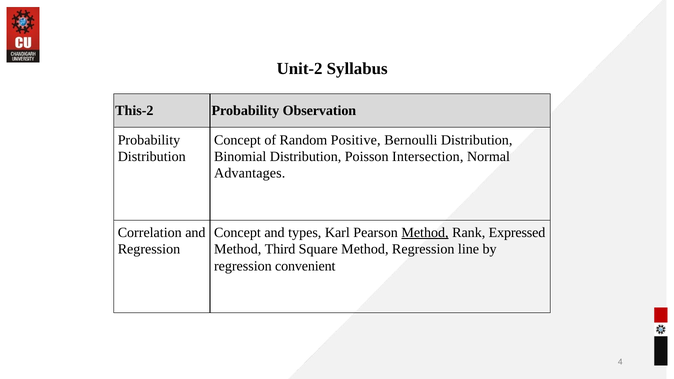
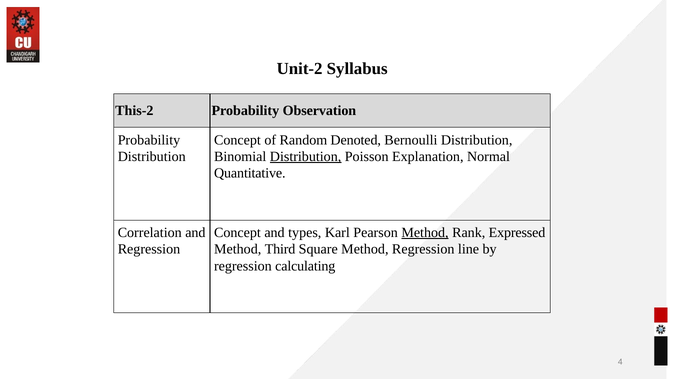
Positive: Positive -> Denoted (356, 140)
Distribution underline: none -> present (306, 157)
Intersection: Intersection -> Explanation (428, 157)
Advantages: Advantages -> Quantitative (250, 173)
convenient: convenient -> calculating (305, 266)
